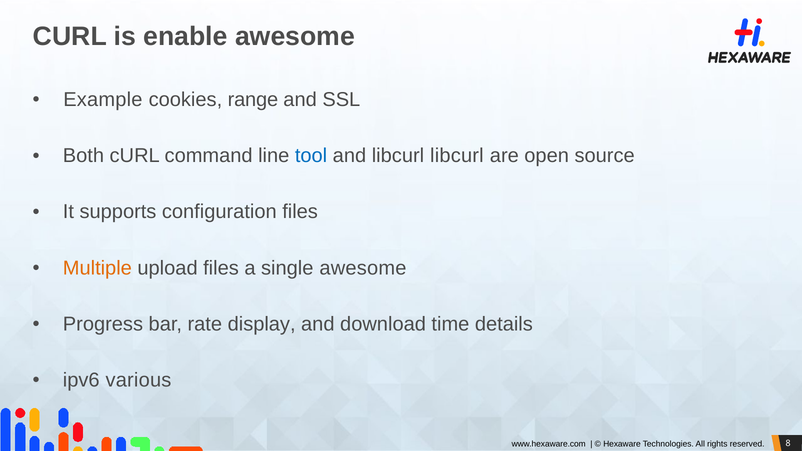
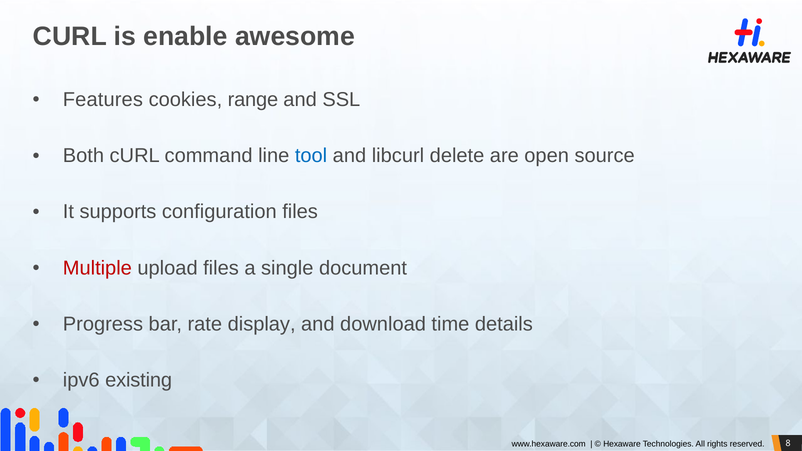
Example: Example -> Features (103, 100)
libcurl libcurl: libcurl -> delete (457, 156)
Multiple colour: orange -> red (97, 268)
single awesome: awesome -> document (363, 268)
various: various -> existing (139, 380)
